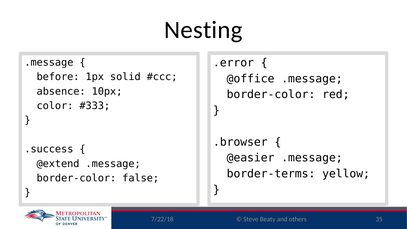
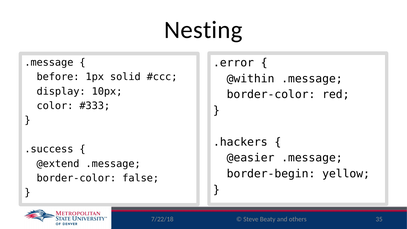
@office: @office -> @within (251, 79)
absence: absence -> display (61, 91)
.browser: .browser -> .hackers (240, 142)
border-terms: border-terms -> border-begin (271, 174)
